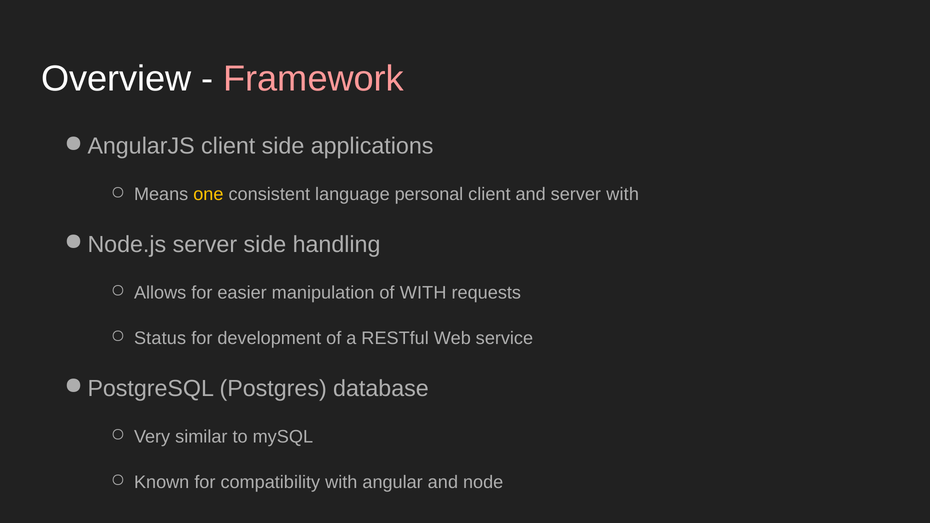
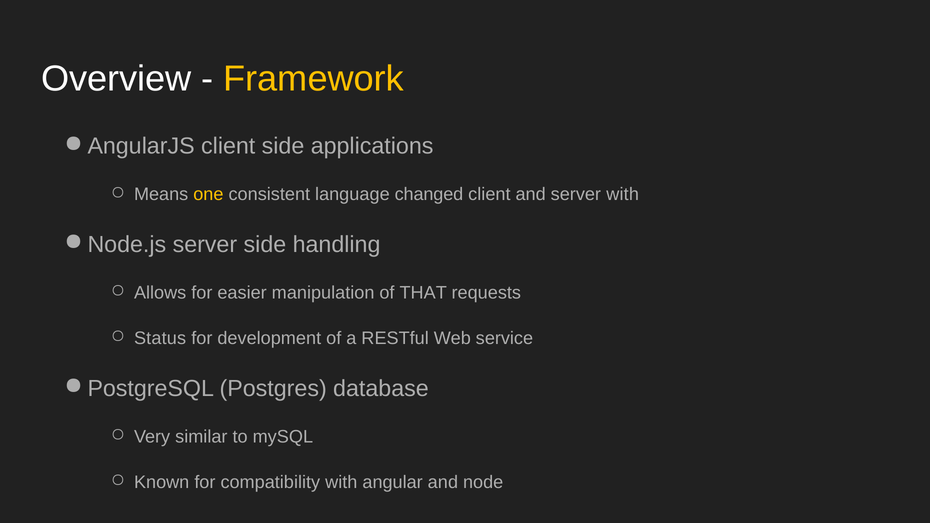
Framework colour: pink -> yellow (314, 79)
personal: personal -> changed (429, 195)
of WITH: WITH -> THAT (423, 293)
